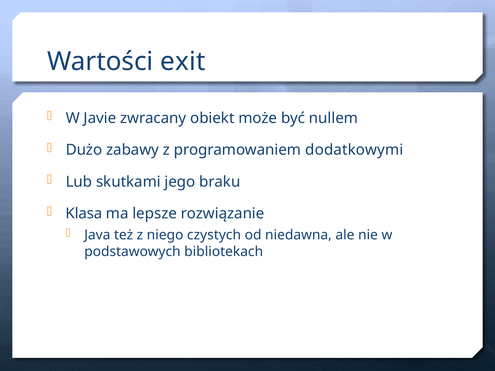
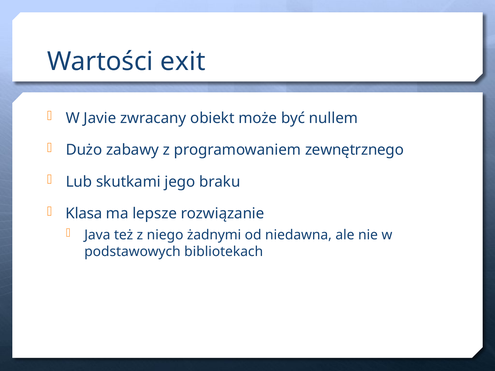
dodatkowymi: dodatkowymi -> zewnętrznego (354, 150)
czystych: czystych -> żadnymi (214, 235)
